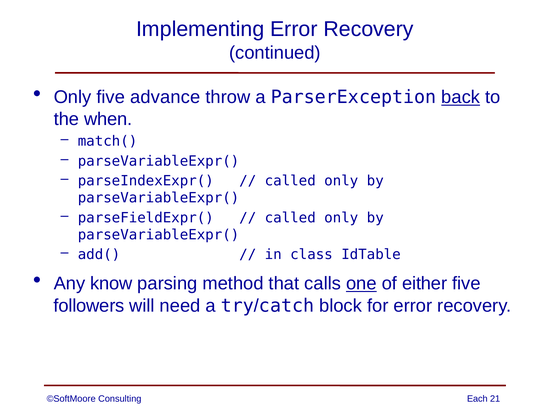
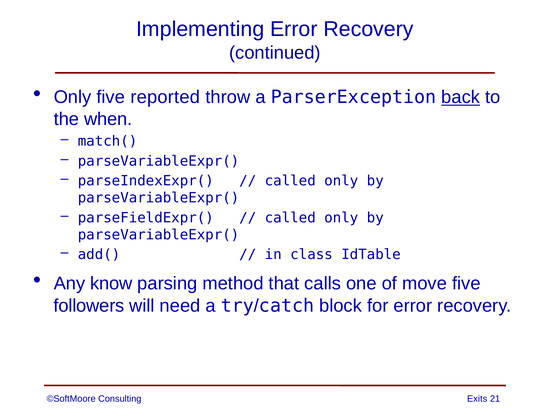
advance: advance -> reported (165, 97)
one underline: present -> none (361, 283)
either: either -> move (425, 283)
Each: Each -> Exits (477, 398)
